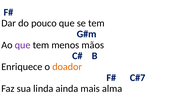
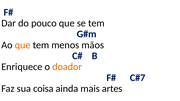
que colour: purple -> orange (23, 45)
linda: linda -> coisa (43, 89)
alma: alma -> artes (112, 89)
